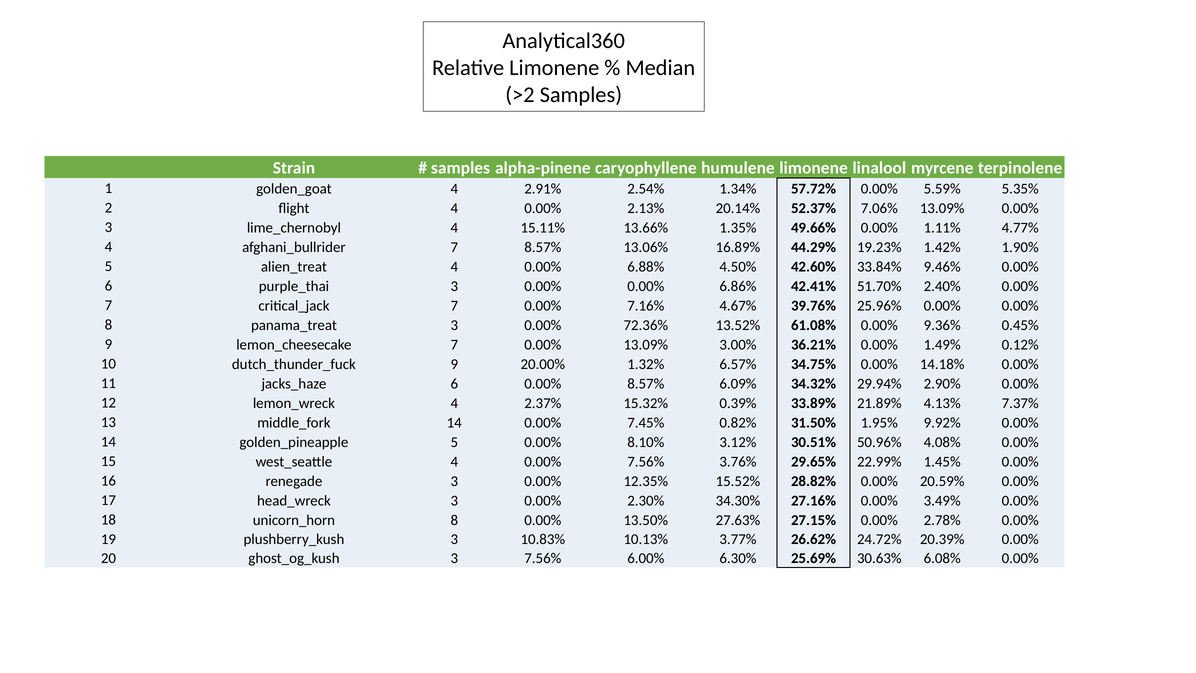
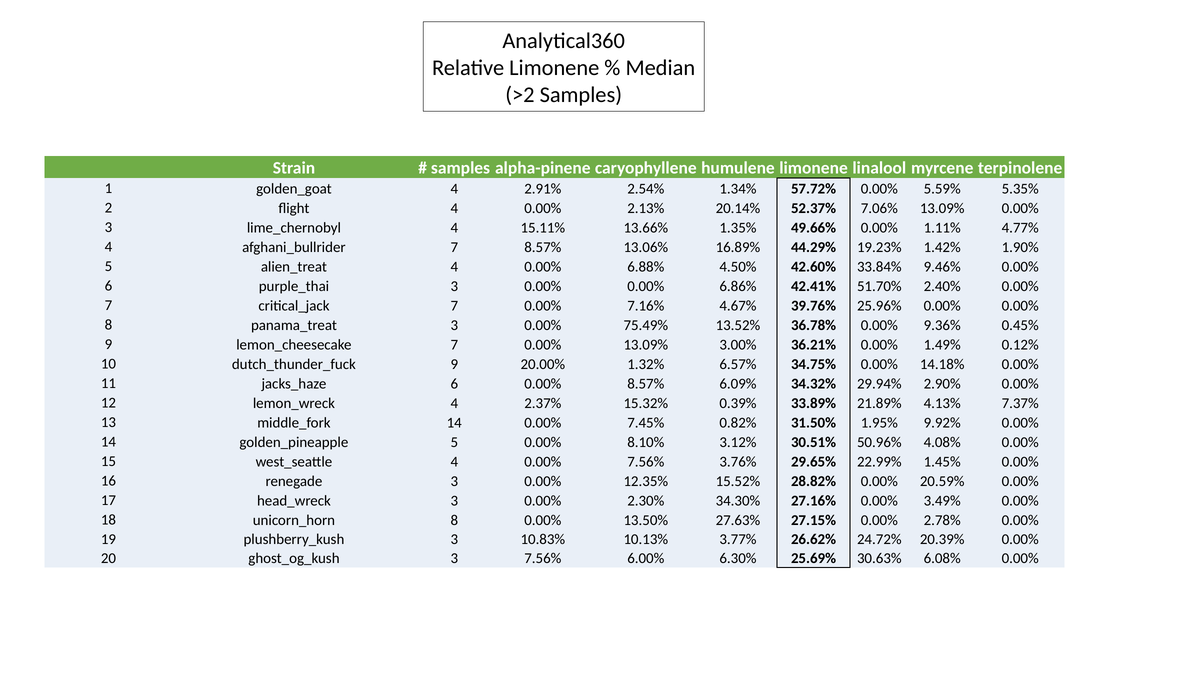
72.36%: 72.36% -> 75.49% (646, 325)
61.08%: 61.08% -> 36.78% (814, 325)
